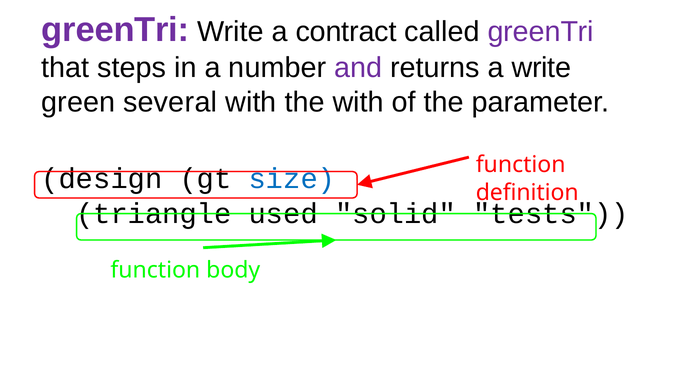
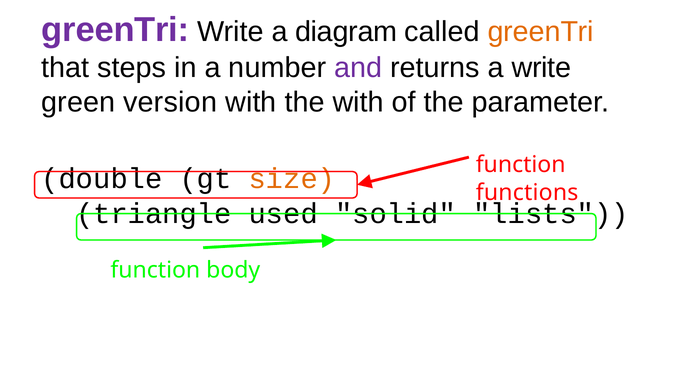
contract: contract -> diagram (346, 32)
greenTri colour: purple -> orange (541, 32)
several: several -> version (170, 102)
design: design -> double (102, 179)
size colour: blue -> orange (292, 179)
definition: definition -> functions (527, 192)
tests: tests -> lists (551, 213)
